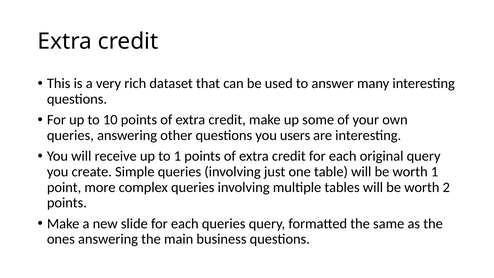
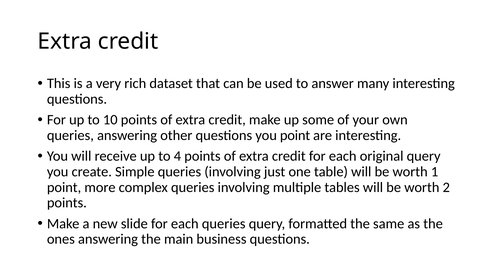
you users: users -> point (295, 135)
to 1: 1 -> 4 (177, 156)
